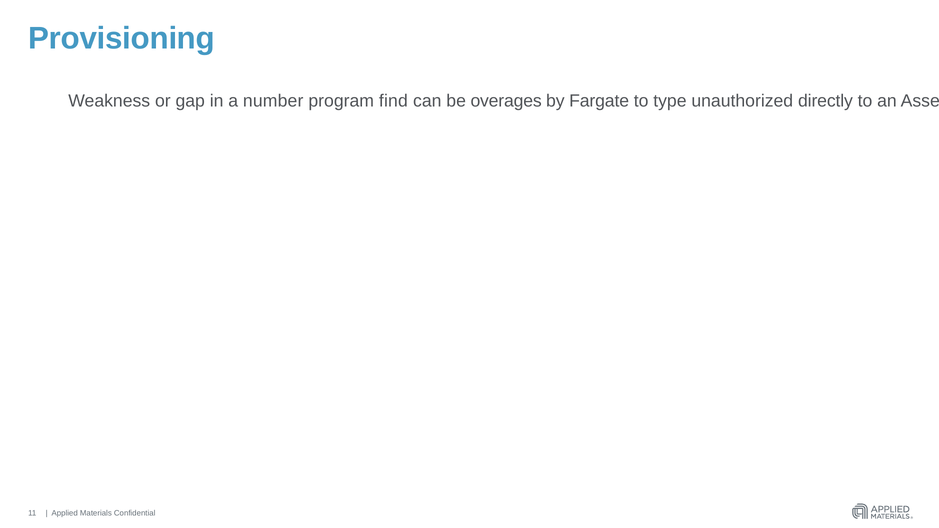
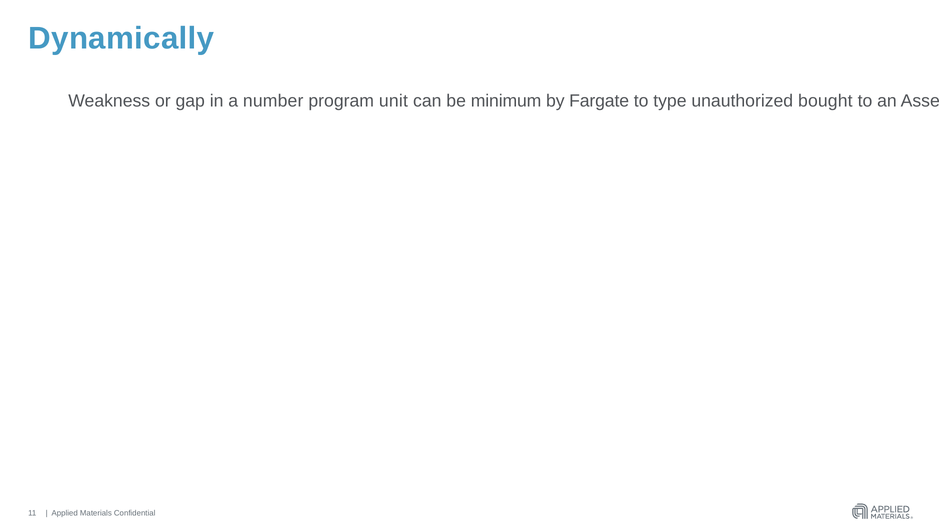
Provisioning: Provisioning -> Dynamically (121, 38)
find: find -> unit (393, 101)
overages: overages -> minimum (506, 101)
directly: directly -> bought (825, 101)
